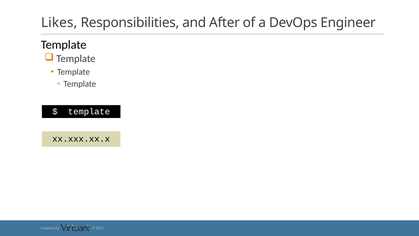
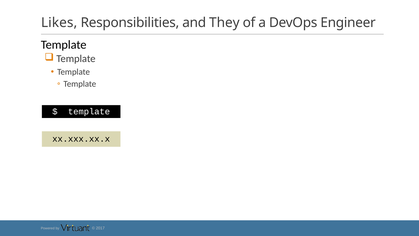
After: After -> They (224, 23)
